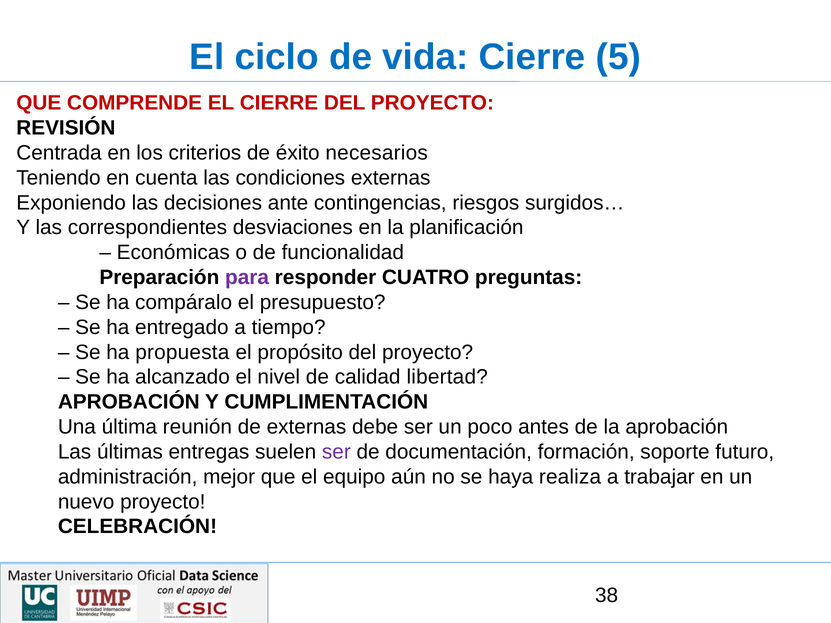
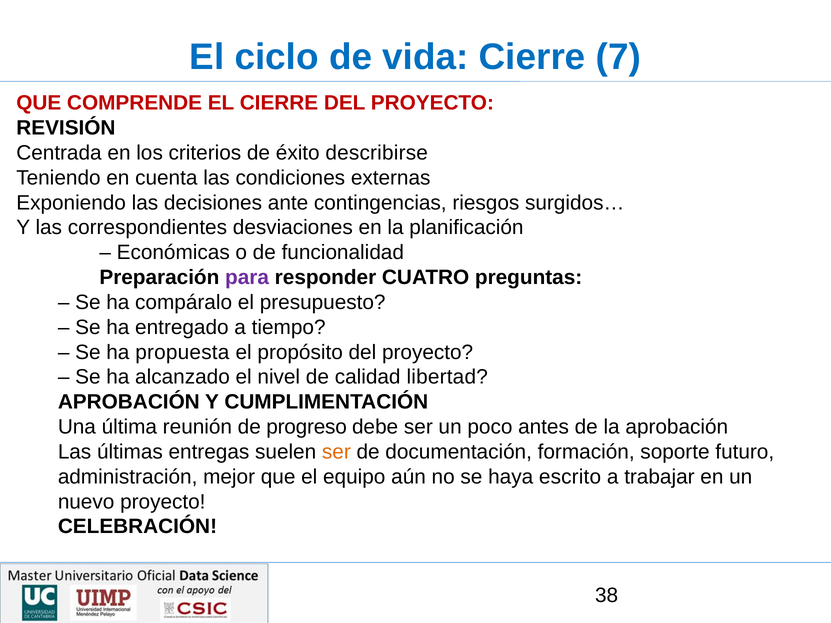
5: 5 -> 7 (618, 57)
necesarios: necesarios -> describirse (377, 153)
de externas: externas -> progreso (307, 427)
ser colour: purple -> orange (336, 452)
realiza: realiza -> escrito (570, 477)
